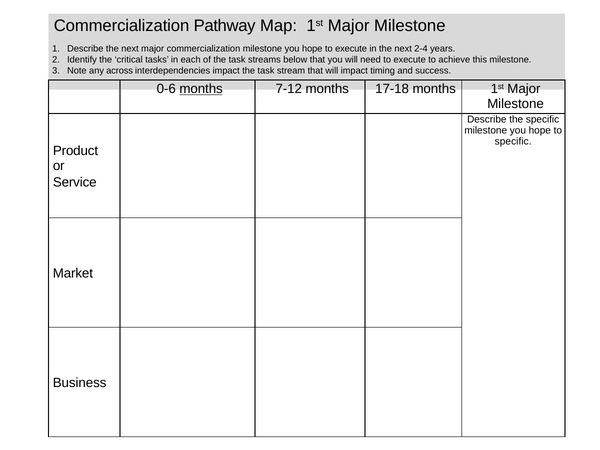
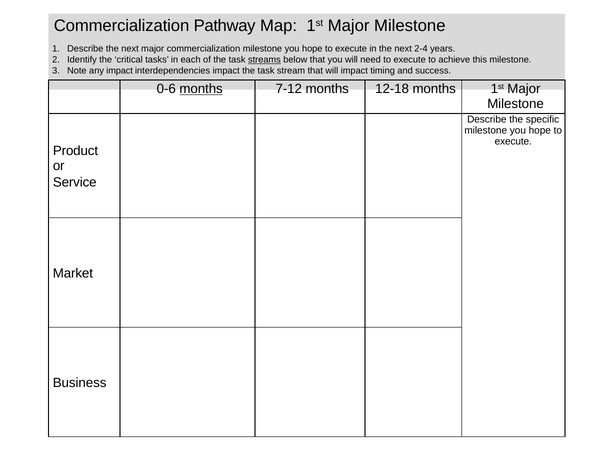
streams underline: none -> present (264, 60)
any across: across -> impact (120, 71)
17-18: 17-18 -> 12-18 (392, 89)
specific: specific -> execute (513, 142)
